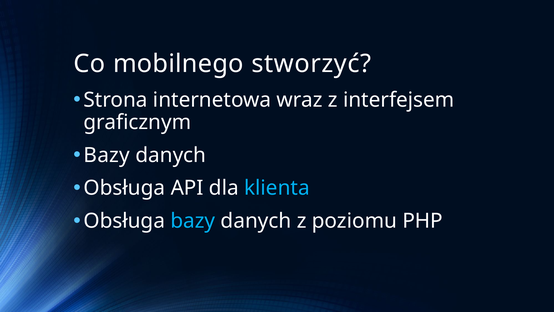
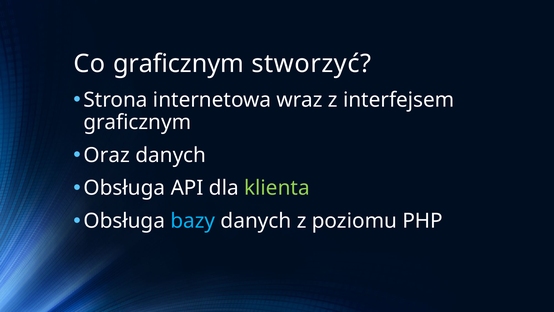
Co mobilnego: mobilnego -> graficznym (178, 64)
Bazy: Bazy -> Oraz (107, 155)
klienta colour: light blue -> light green (277, 188)
